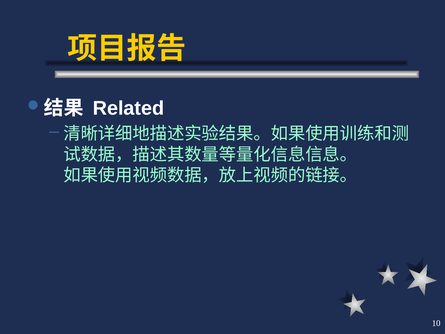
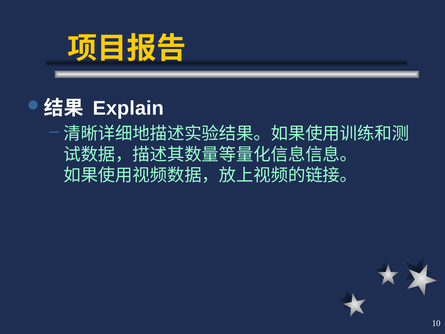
Related: Related -> Explain (128, 108)
